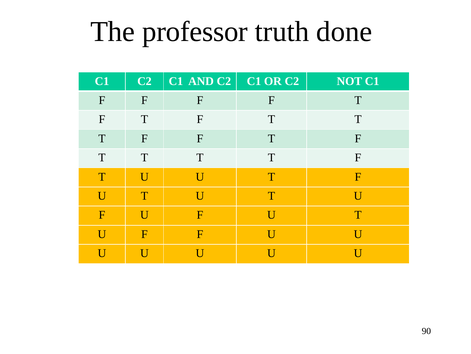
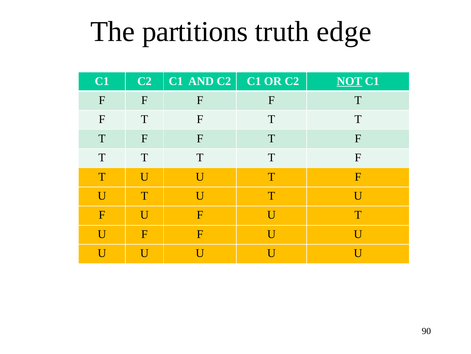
professor: professor -> partitions (195, 31)
done: done -> edge (344, 31)
NOT underline: none -> present (349, 81)
